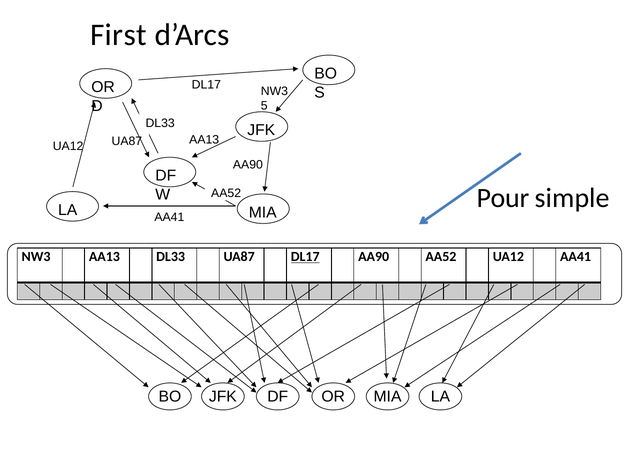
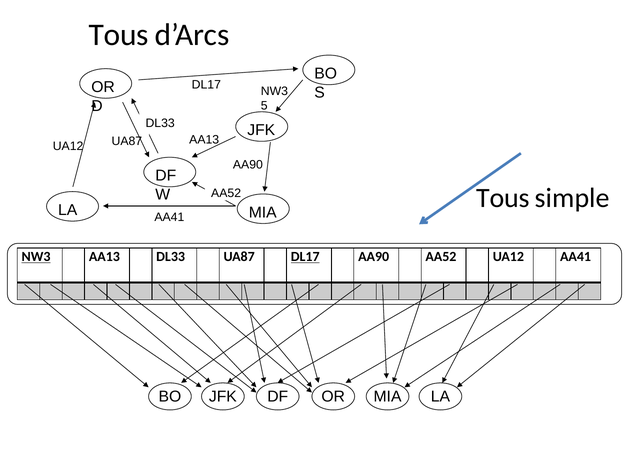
First: First -> Tous (119, 35)
Pour: Pour -> Tous (503, 198)
NW3 underline: none -> present (36, 257)
